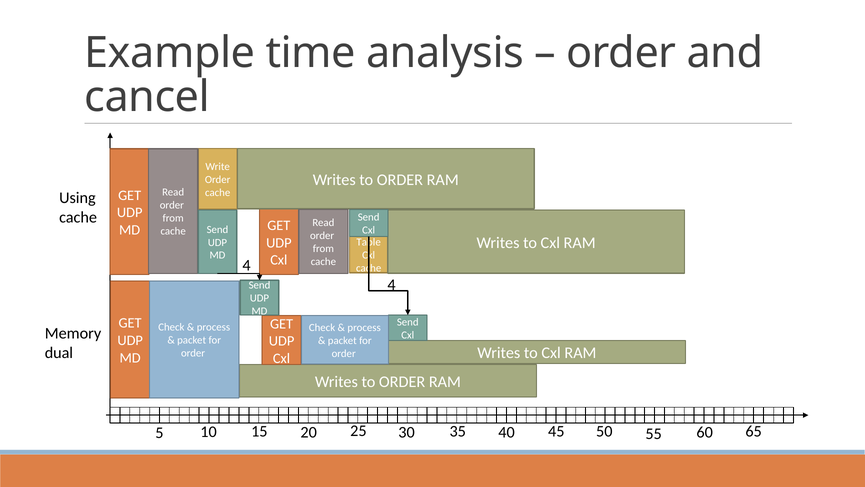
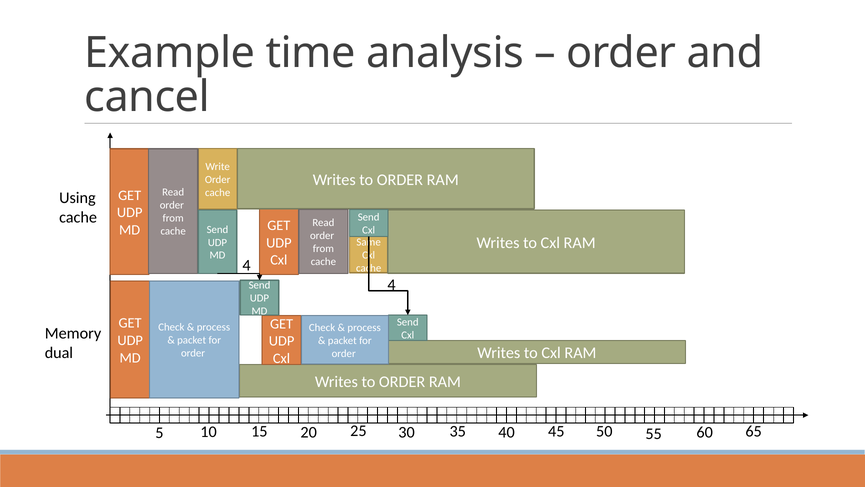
Table: Table -> Same (369, 242)
